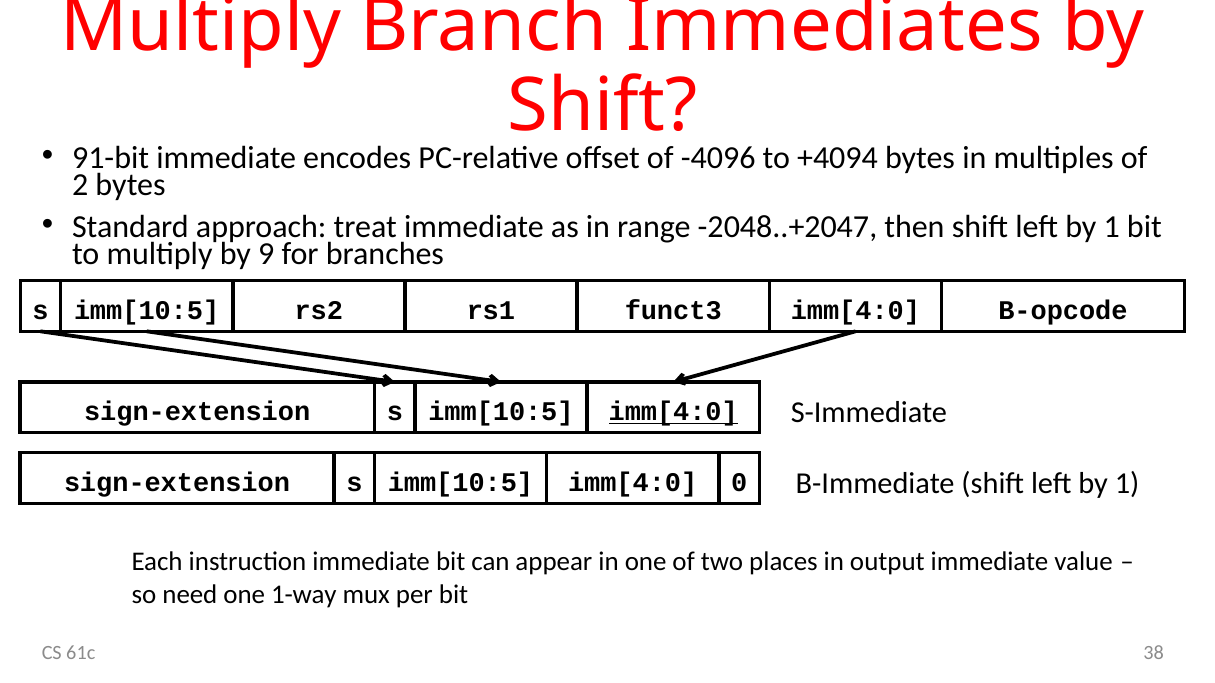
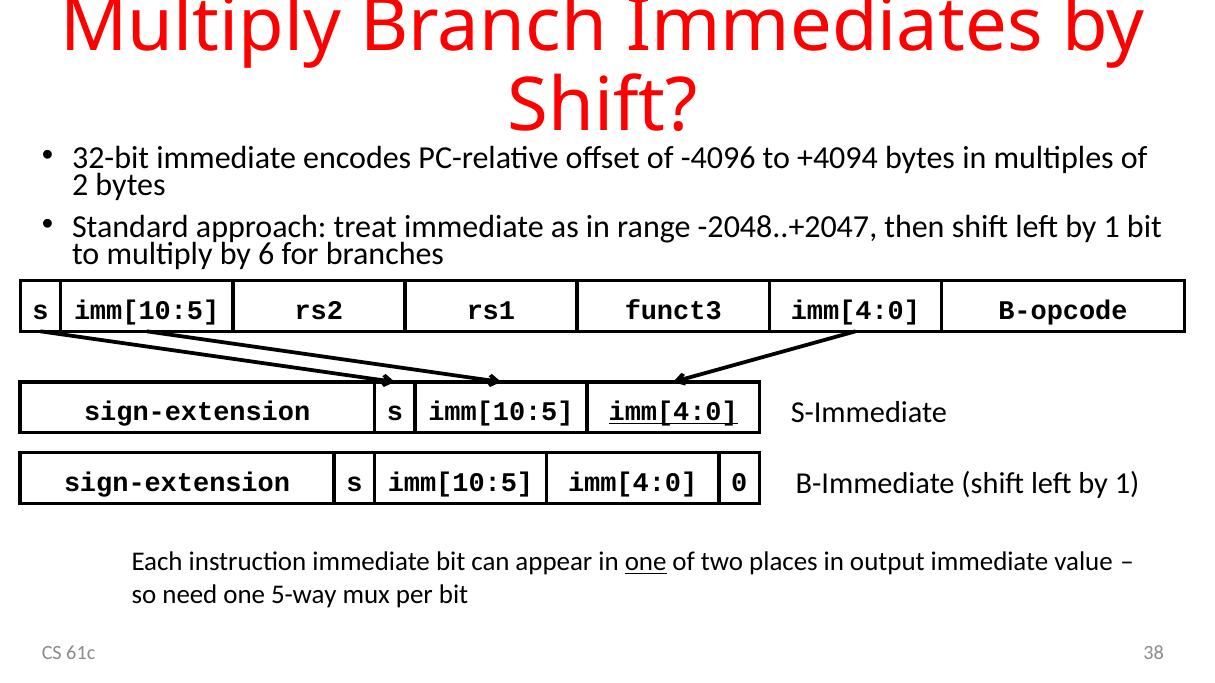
91-bit: 91-bit -> 32-bit (111, 158)
9: 9 -> 6 (266, 254)
one underline: none -> present (646, 562)
1-way: 1-way -> 5-way (304, 595)
